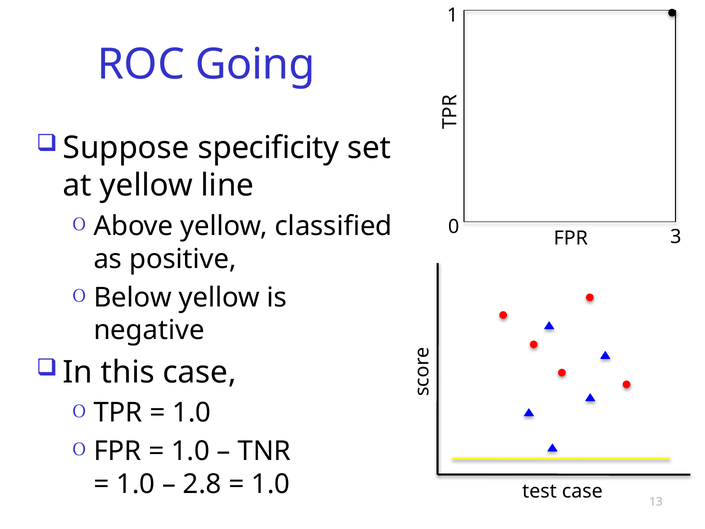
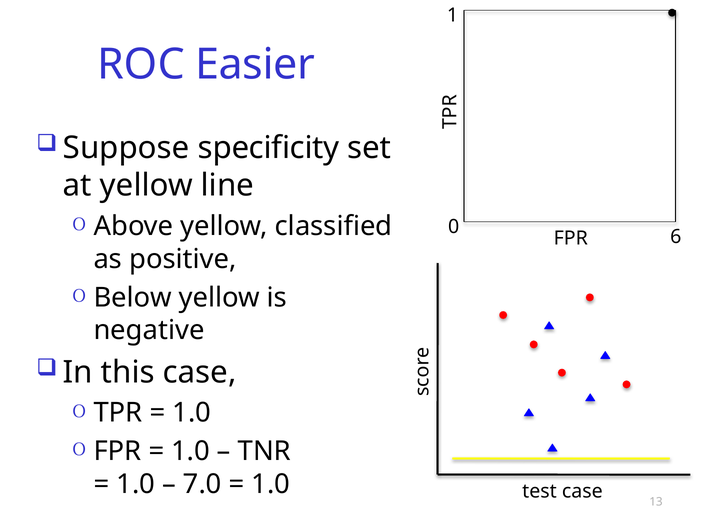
Going: Going -> Easier (255, 65)
3: 3 -> 6 (676, 237)
2.8: 2.8 -> 7.0 (202, 484)
